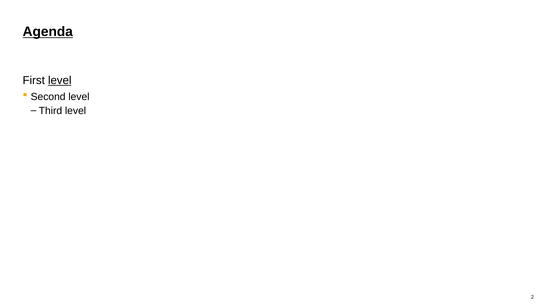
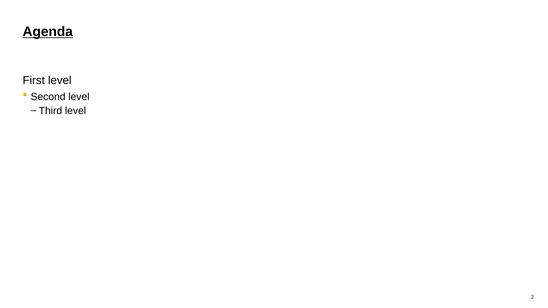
level underline: present -> none (60, 80)
